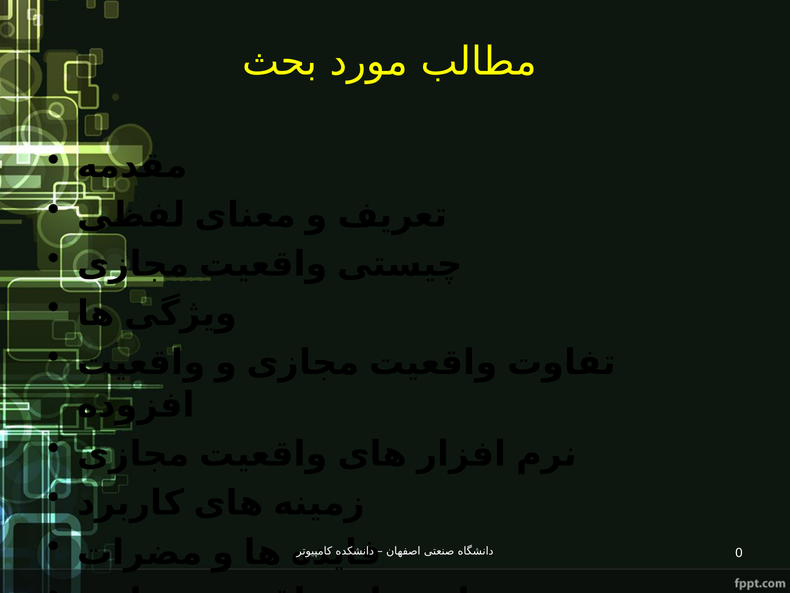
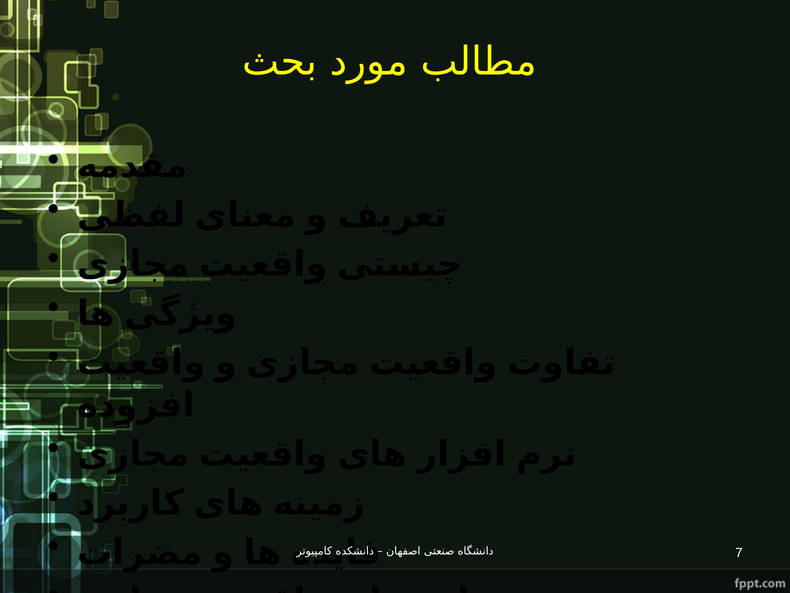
0: 0 -> 7 (739, 552)
